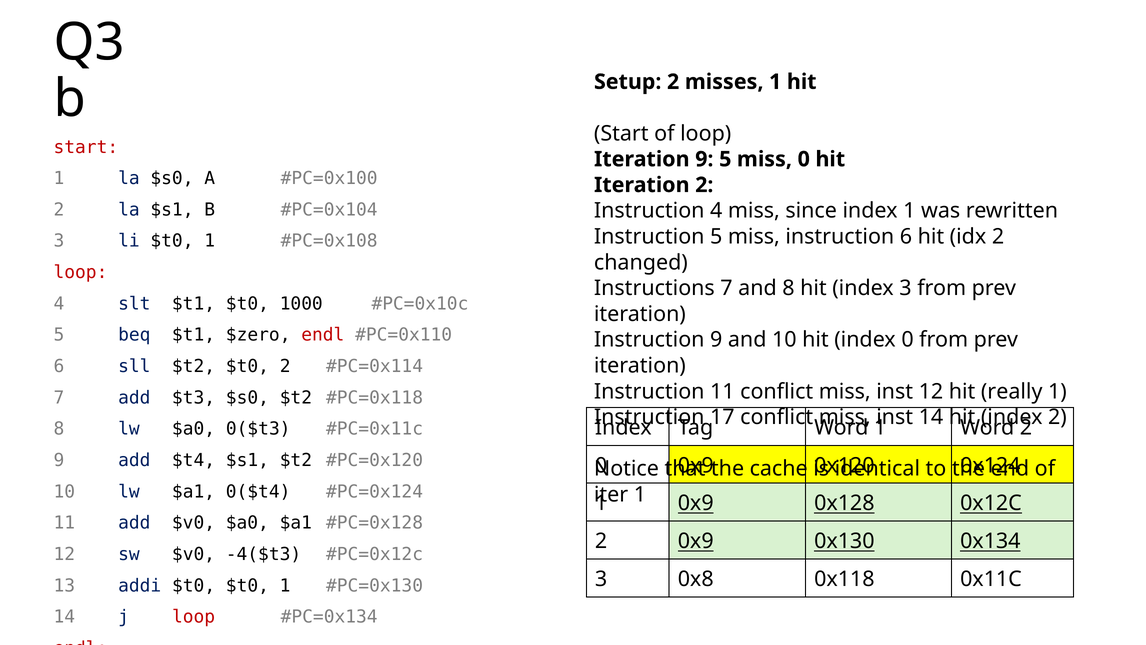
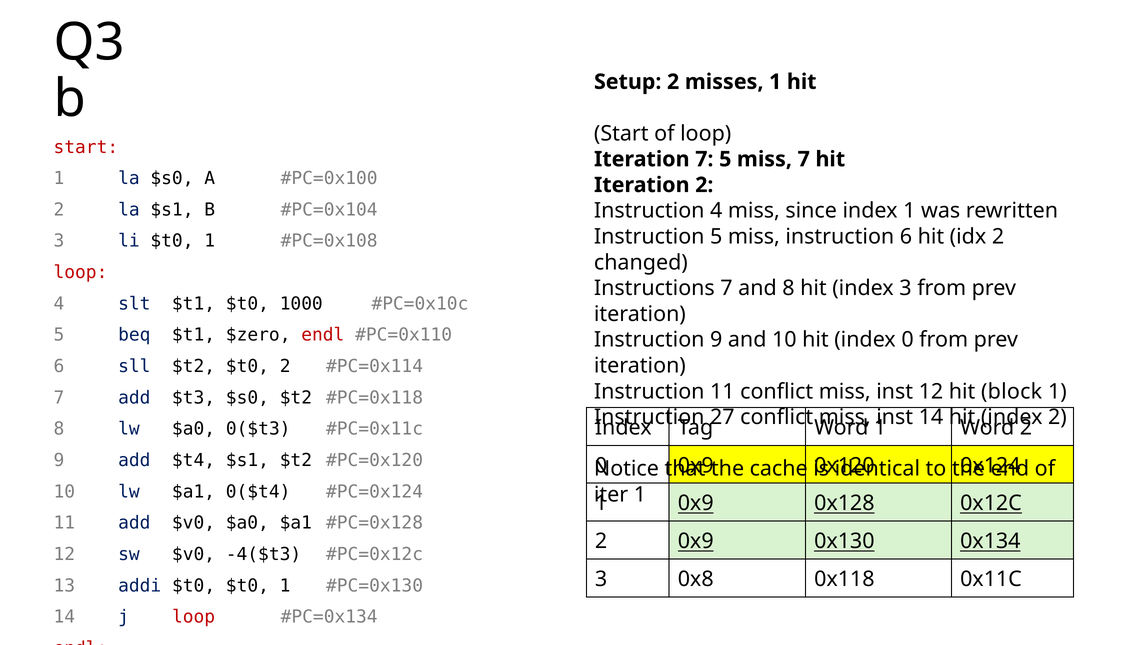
Iteration 9: 9 -> 7 (704, 159)
miss 0: 0 -> 7 (804, 159)
really: really -> block (1012, 391)
17: 17 -> 27 (722, 417)
